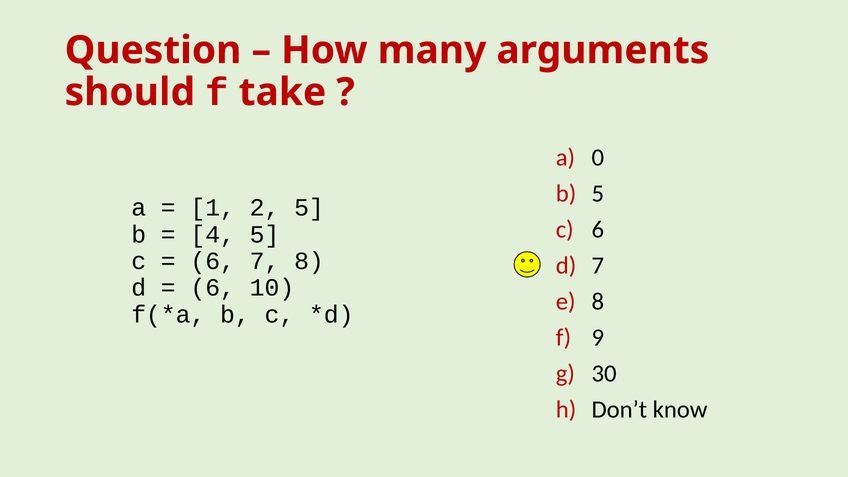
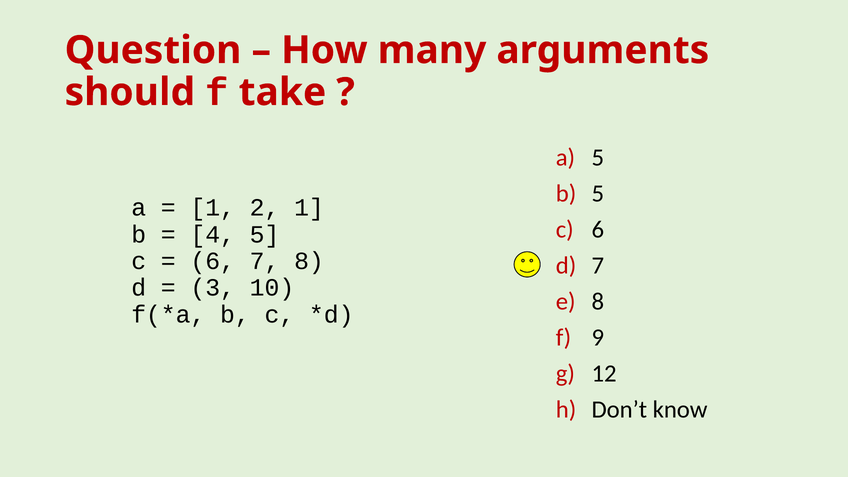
a 0: 0 -> 5 (598, 157)
2 5: 5 -> 1 (309, 208)
6: 6 -> 3 (213, 288)
30: 30 -> 12 (604, 374)
